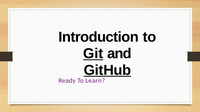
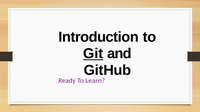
GitHub underline: present -> none (107, 70)
